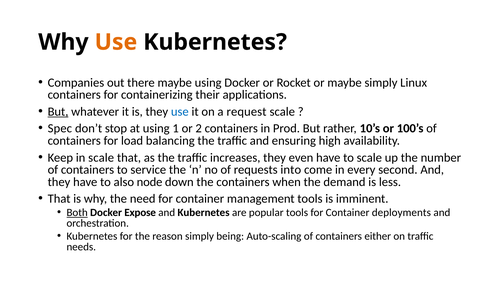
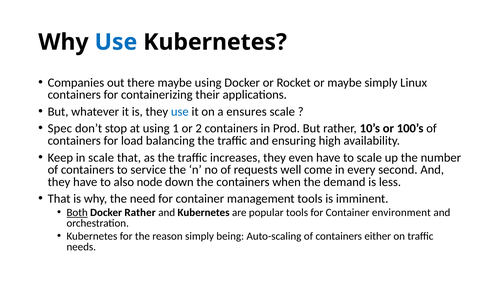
Use colour: orange -> blue (116, 42)
But underline: present -> none (58, 112)
request: request -> ensures (247, 112)
into: into -> well (291, 170)
Docker Expose: Expose -> Rather (140, 213)
deployments: deployments -> environment (401, 213)
